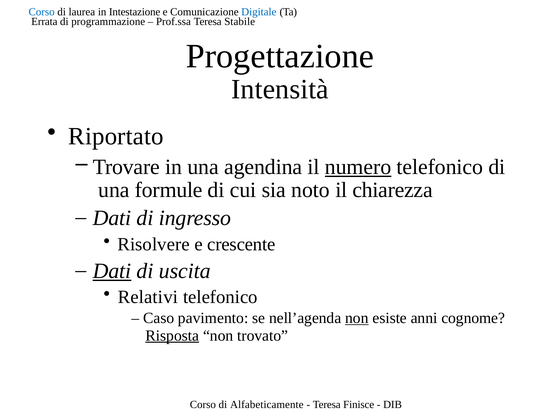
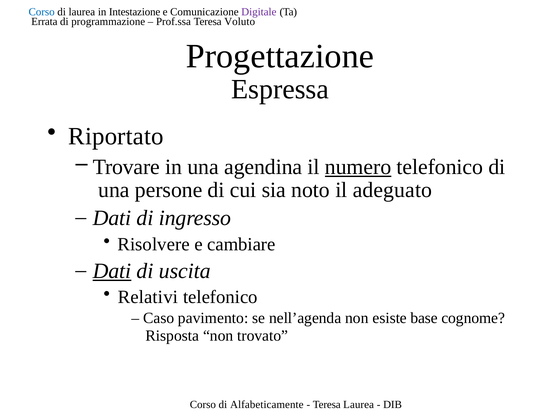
Digitale colour: blue -> purple (259, 12)
Stabile: Stabile -> Voluto (240, 22)
Intensità: Intensità -> Espressa (280, 89)
formule: formule -> persone (169, 190)
chiarezza: chiarezza -> adeguato (392, 190)
crescente: crescente -> cambiare (241, 244)
non underline: present -> none (357, 318)
anni: anni -> base (424, 318)
Risposta underline: present -> none (172, 336)
Teresa Finisce: Finisce -> Laurea (359, 405)
